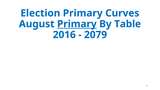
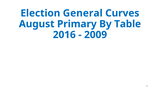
Election Primary: Primary -> General (83, 13)
Primary underline: present -> none (77, 24)
2079: 2079 -> 2009 (96, 35)
